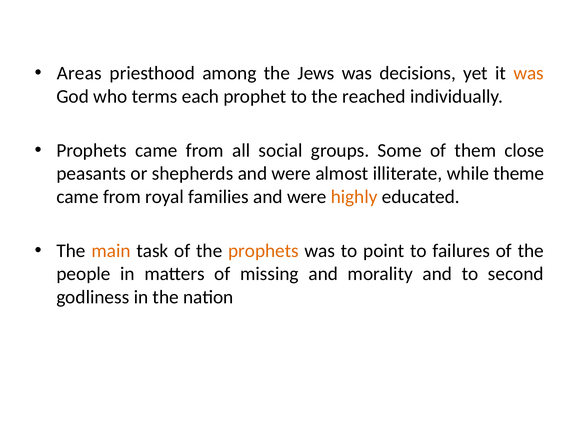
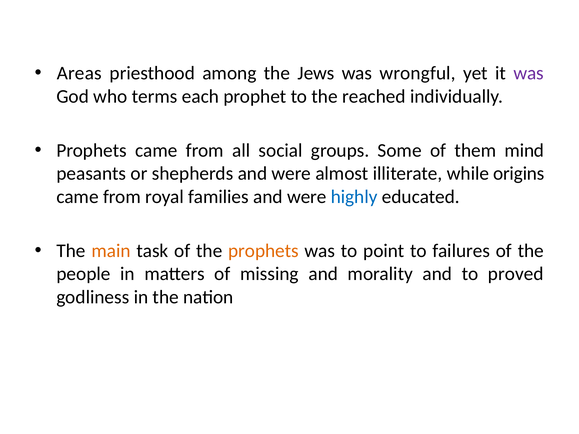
decisions: decisions -> wrongful (418, 73)
was colour: orange -> purple (529, 73)
close: close -> mind (524, 151)
theme: theme -> origins (519, 174)
highly colour: orange -> blue (354, 197)
second: second -> proved (516, 274)
